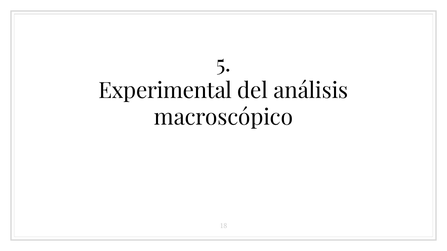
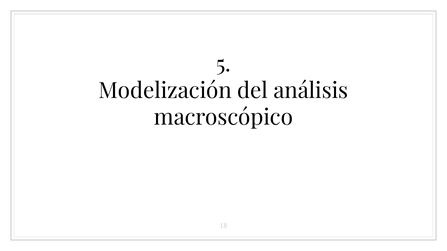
Experimental: Experimental -> Modelización (165, 91)
